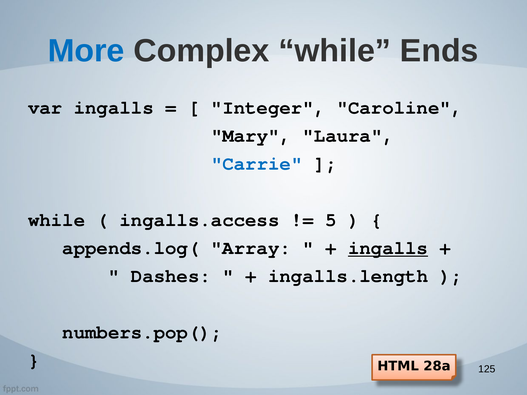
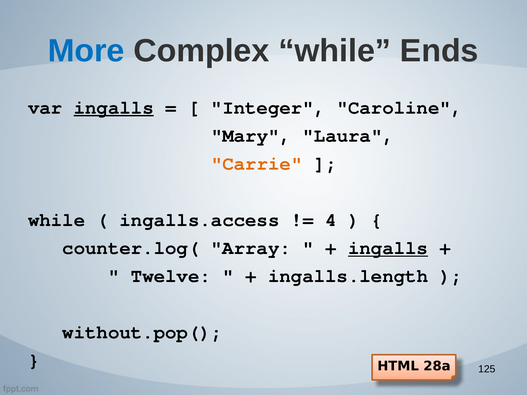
ingalls underline: none -> present (114, 108)
Carrie colour: blue -> orange (257, 164)
5: 5 -> 4 (331, 220)
appends.log(: appends.log( -> counter.log( (131, 248)
Dashes: Dashes -> Twelve (171, 276)
numbers.pop(: numbers.pop( -> without.pop( (142, 332)
